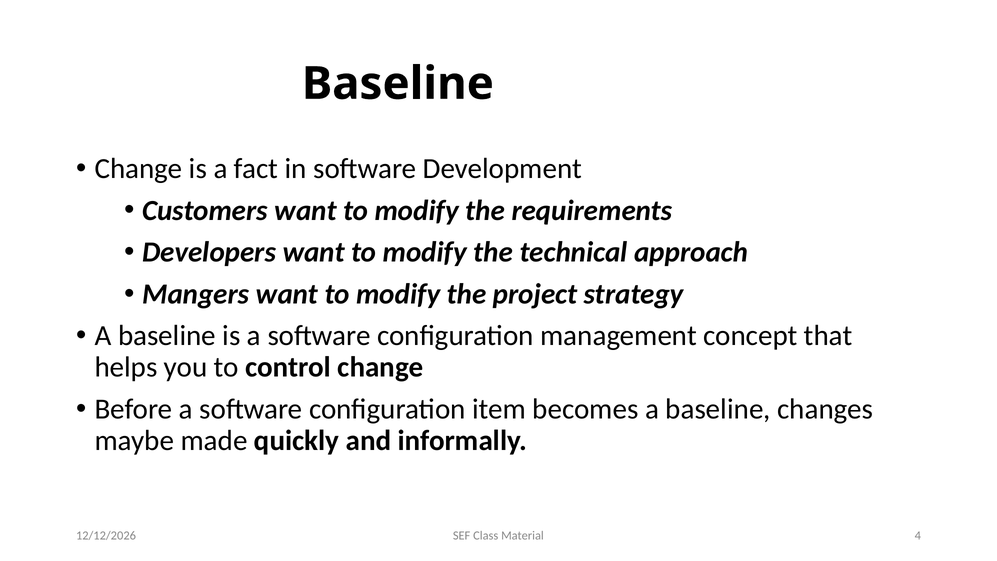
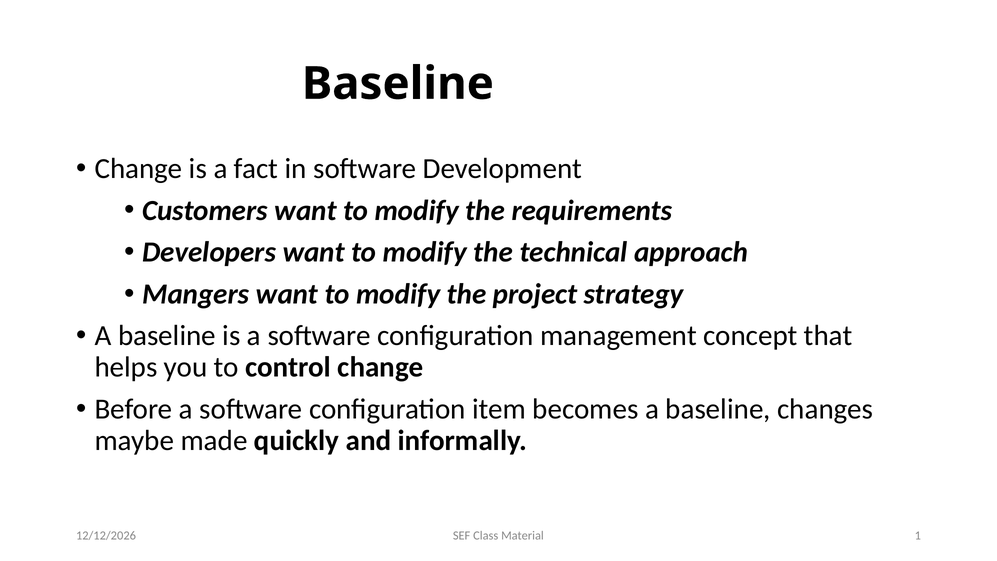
4: 4 -> 1 (918, 535)
